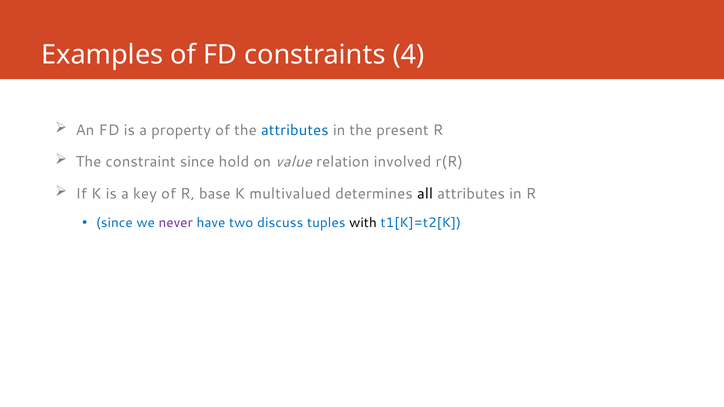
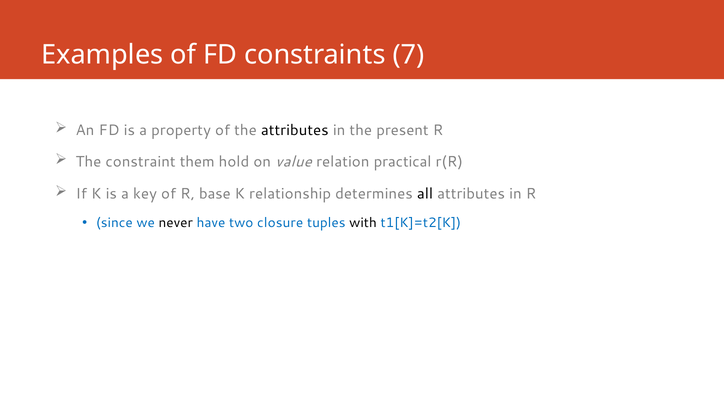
4: 4 -> 7 (408, 55)
attributes colour: blue -> black (295, 130)
constraint since: since -> them (197, 162)
involved: involved -> practical (403, 162)
multivalued: multivalued -> relationship (290, 194)
never colour: purple -> black (176, 223)
discuss: discuss -> closure (280, 223)
